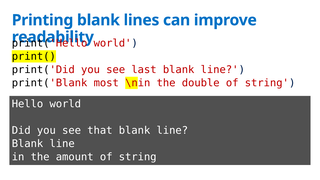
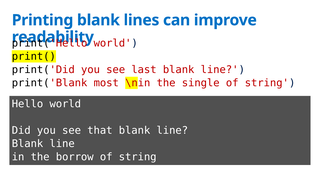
double: double -> single (201, 83)
amount: amount -> borrow (75, 157)
